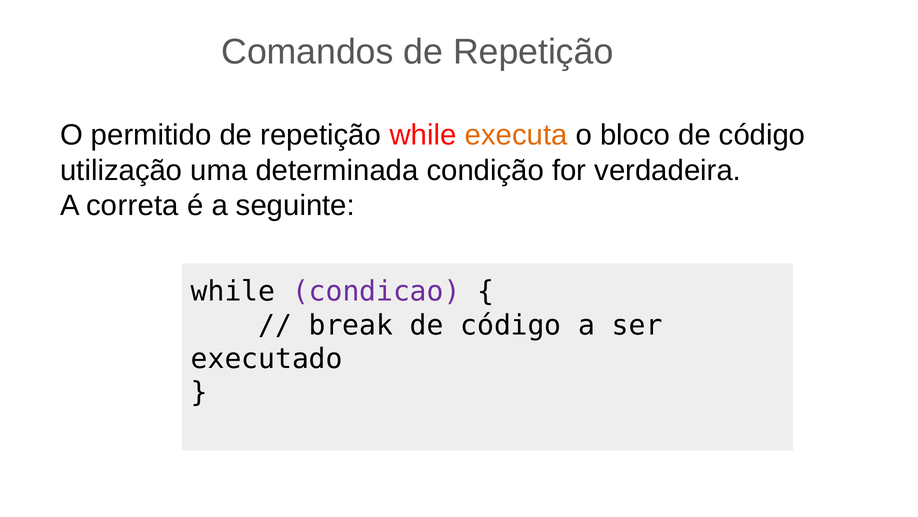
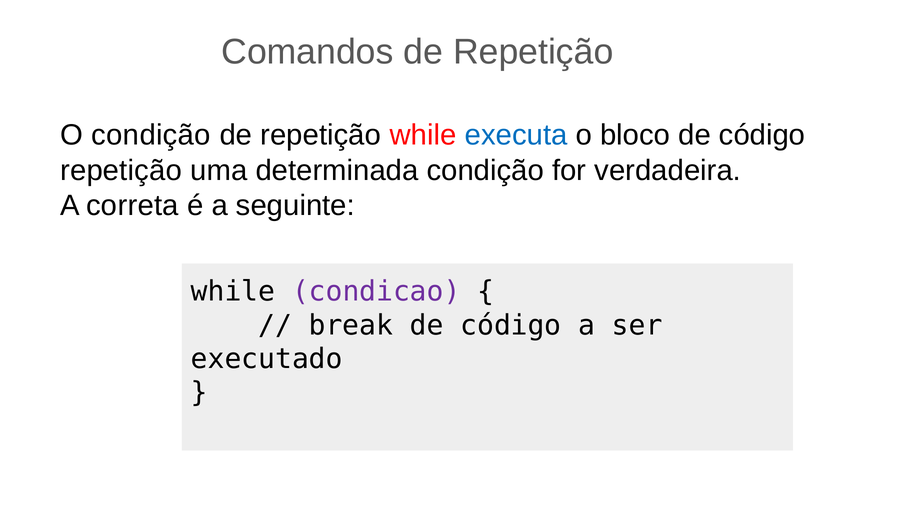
O permitido: permitido -> condição (151, 135)
executa colour: orange -> blue (516, 135)
utilização: utilização -> repetição (121, 170)
